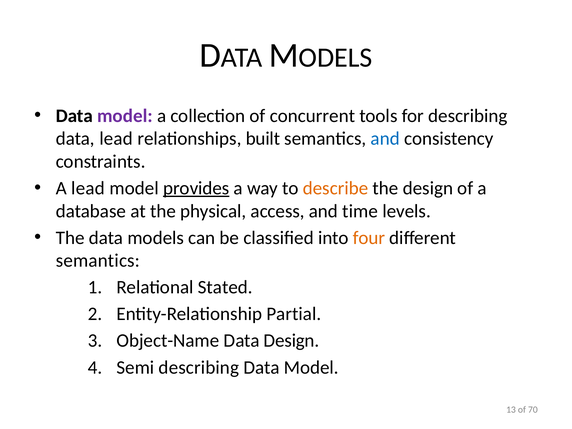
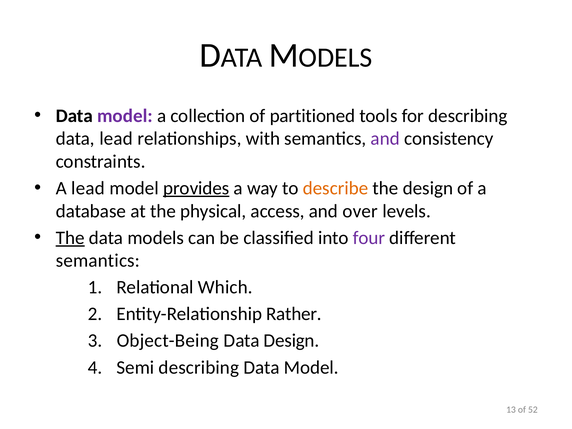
concurrent: concurrent -> partitioned (312, 116)
built: built -> with (263, 139)
and colour: blue -> purple (385, 139)
time: time -> over (360, 211)
The underline: none -> present (70, 238)
four colour: orange -> purple (369, 238)
Stated: Stated -> Which (225, 287)
Partial: Partial -> Rather (294, 314)
Object-Name: Object-Name -> Object-Being (168, 341)
70: 70 -> 52 (533, 410)
